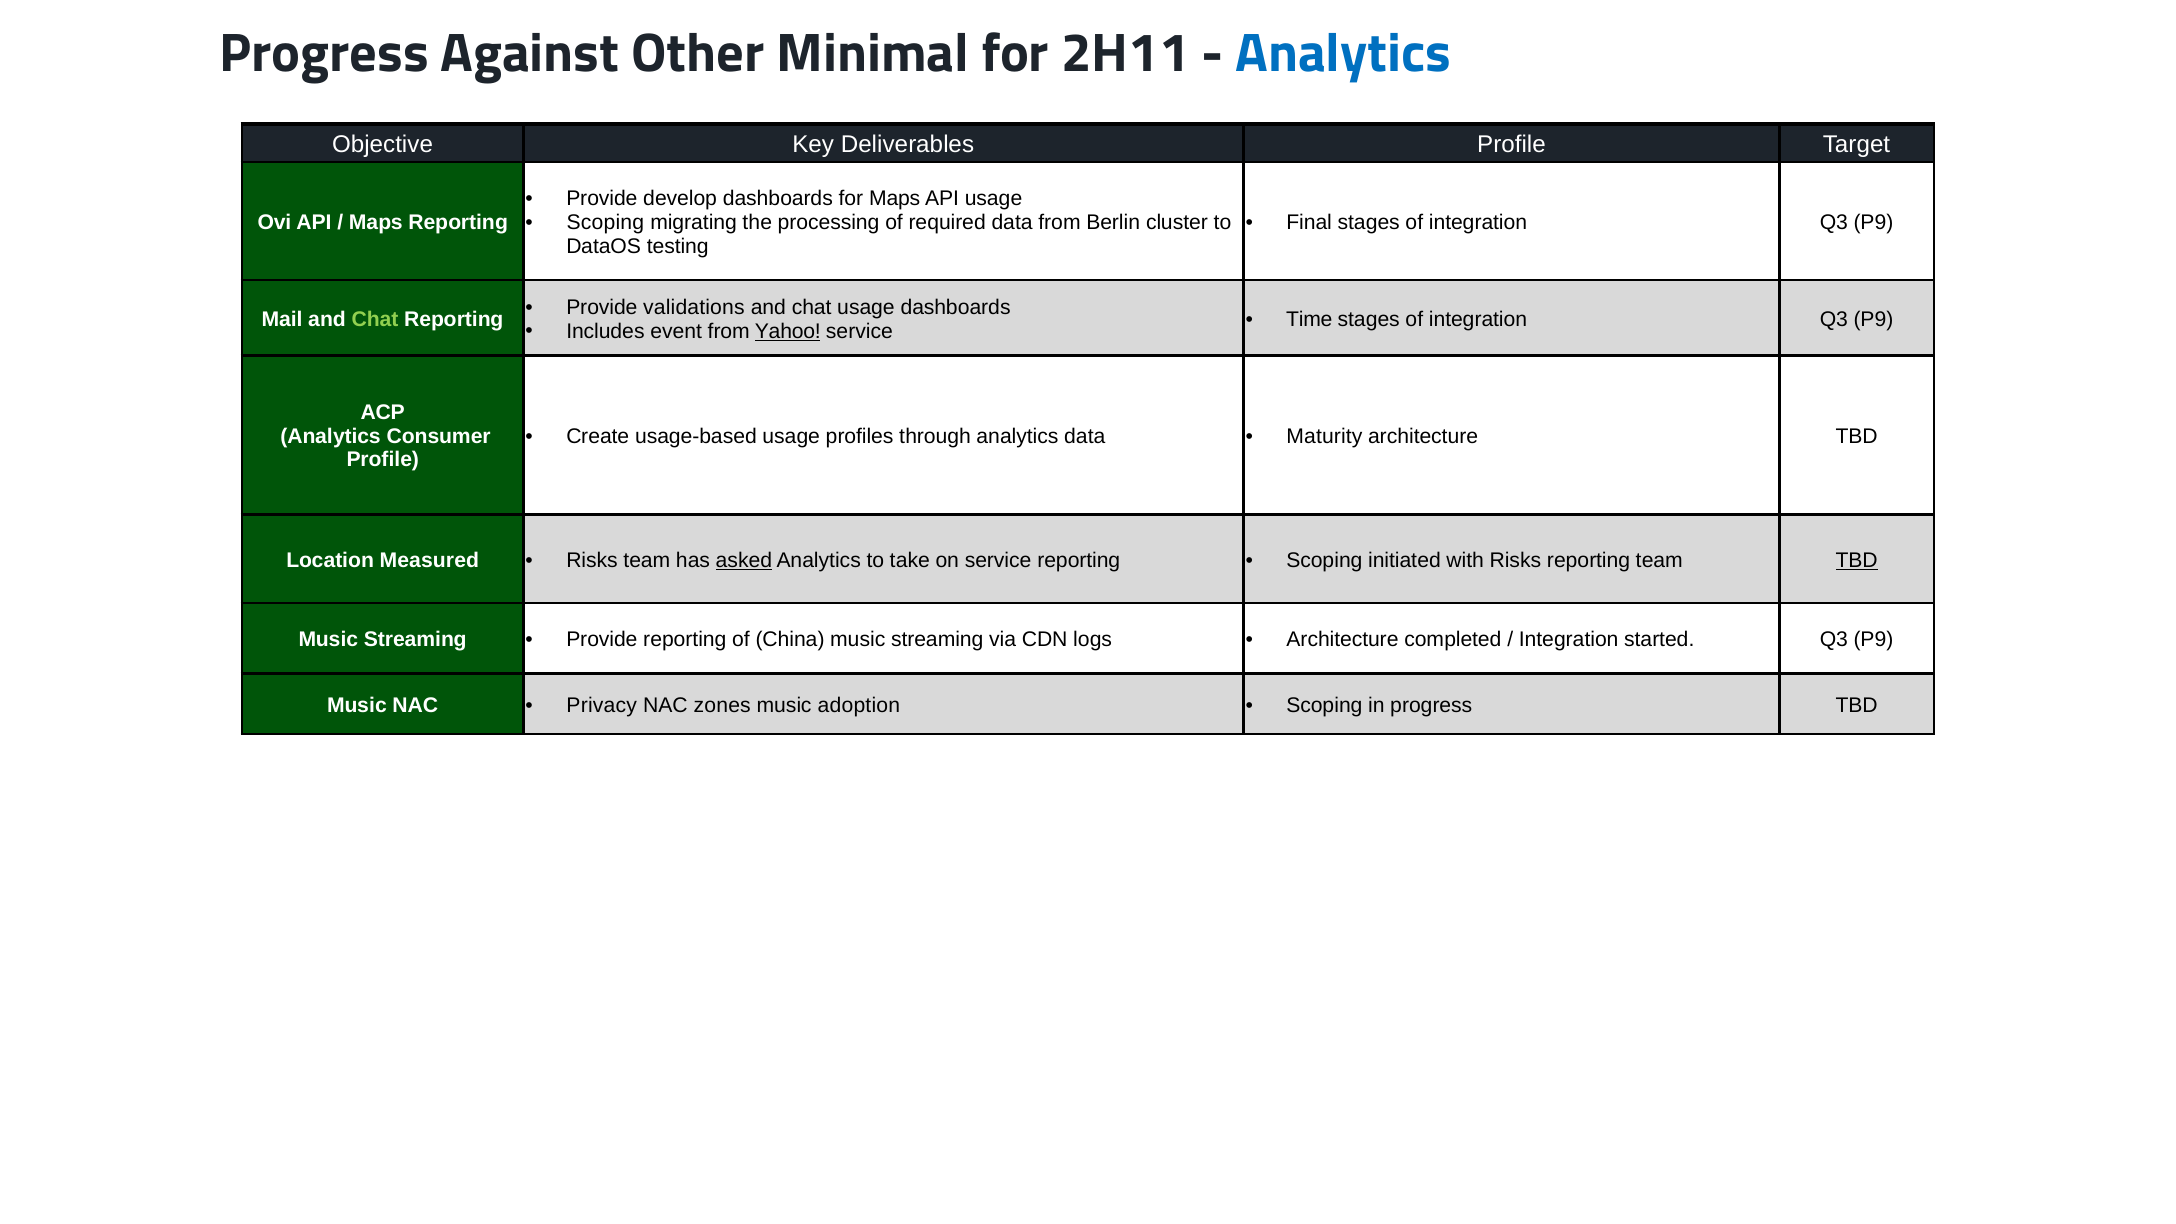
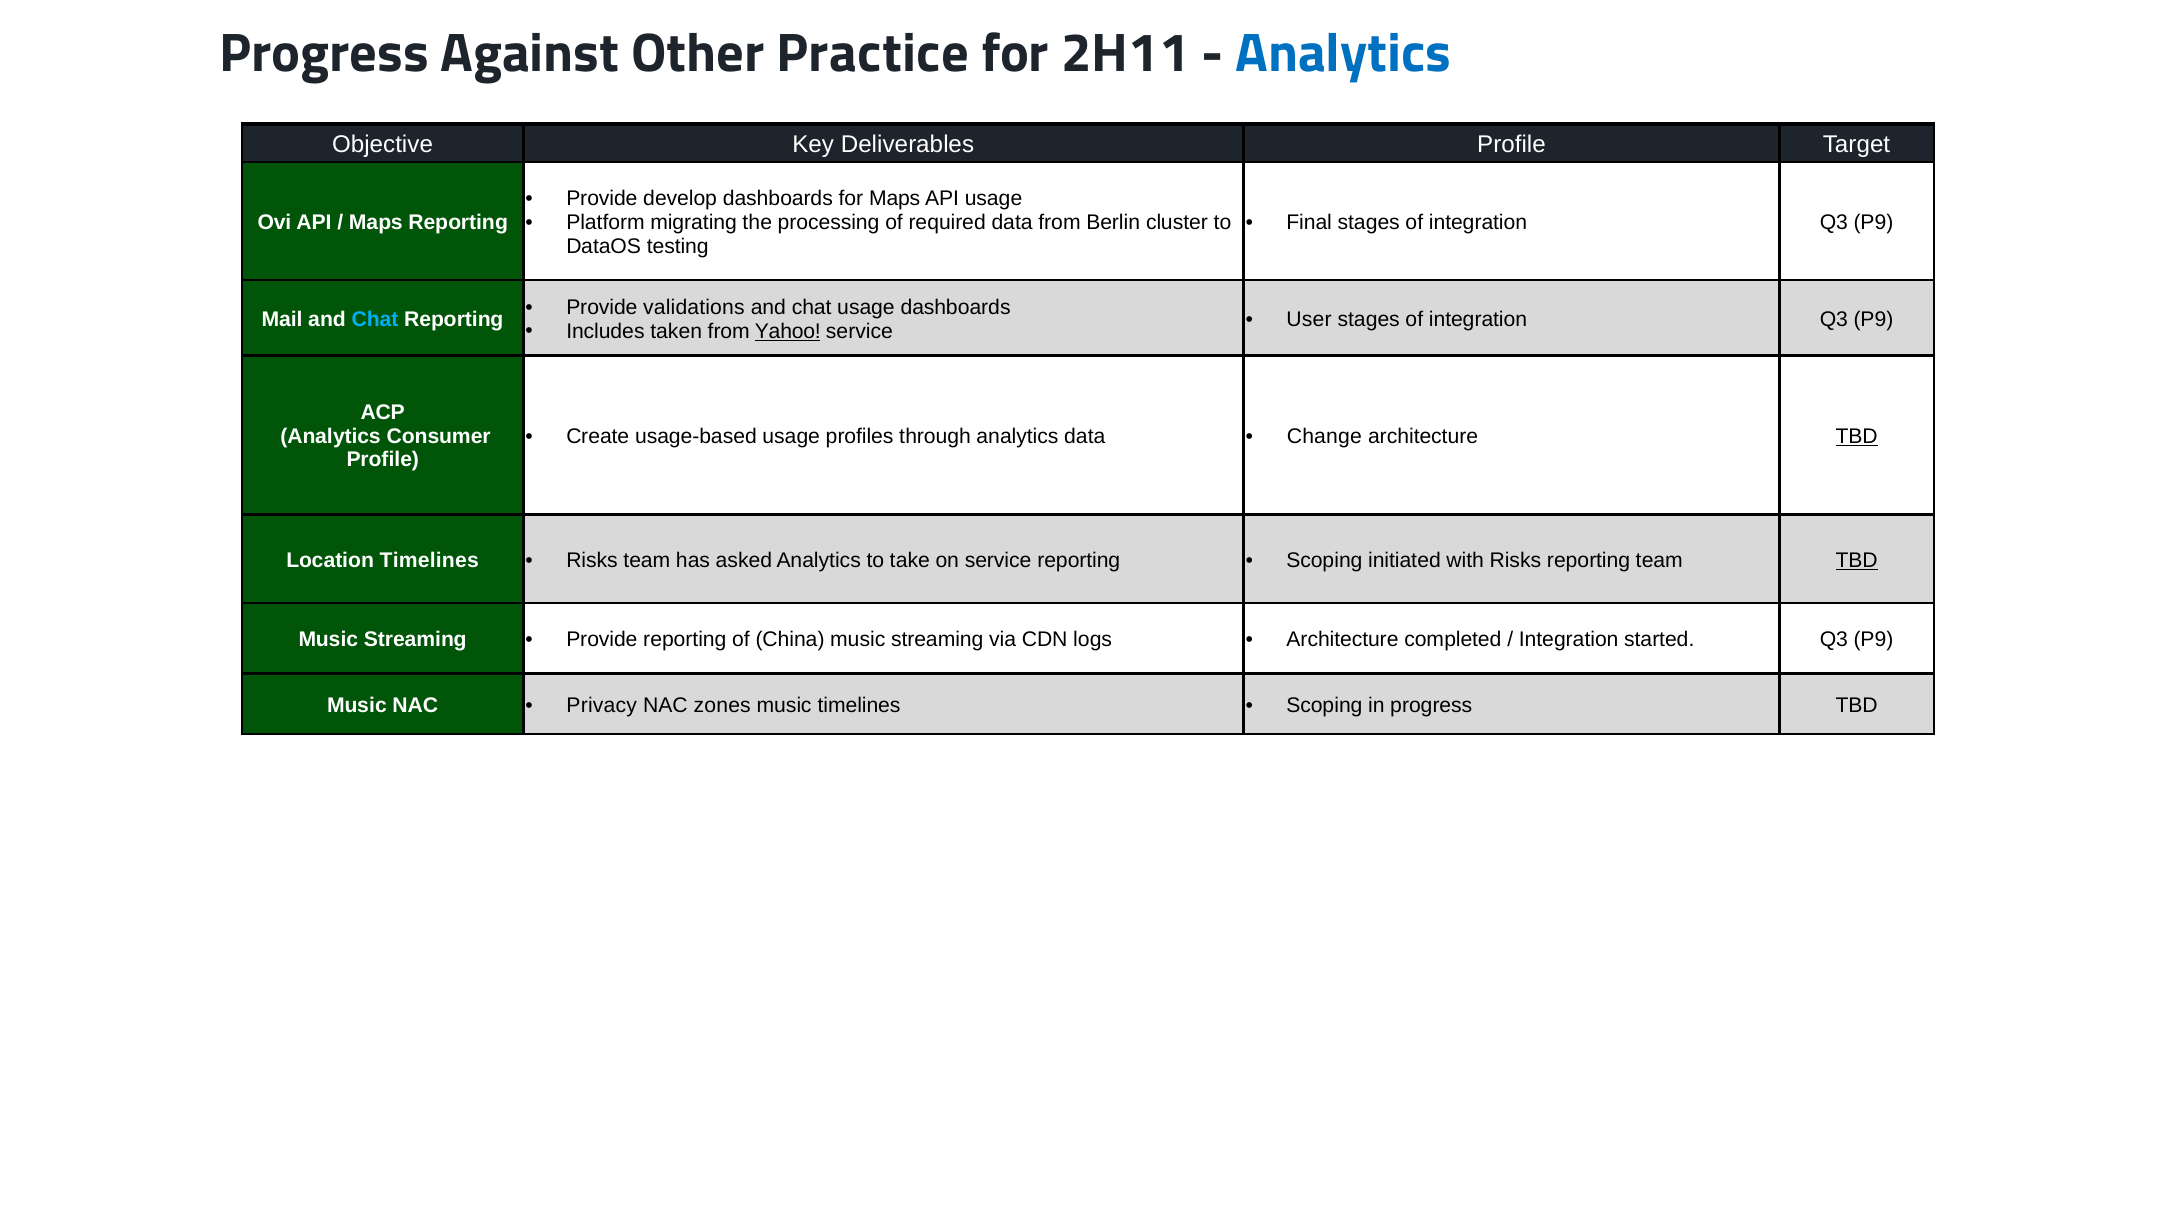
Minimal: Minimal -> Practice (873, 53)
Scoping: Scoping -> Platform (606, 223)
Chat colour: light green -> light blue (375, 319)
Time: Time -> User (1309, 319)
event: event -> taken (676, 331)
Maturity: Maturity -> Change (1324, 436)
TBD underline: none -> present (1857, 436)
Location Measured: Measured -> Timelines (429, 560)
asked underline: present -> none (744, 560)
music adoption: adoption -> timelines (859, 705)
